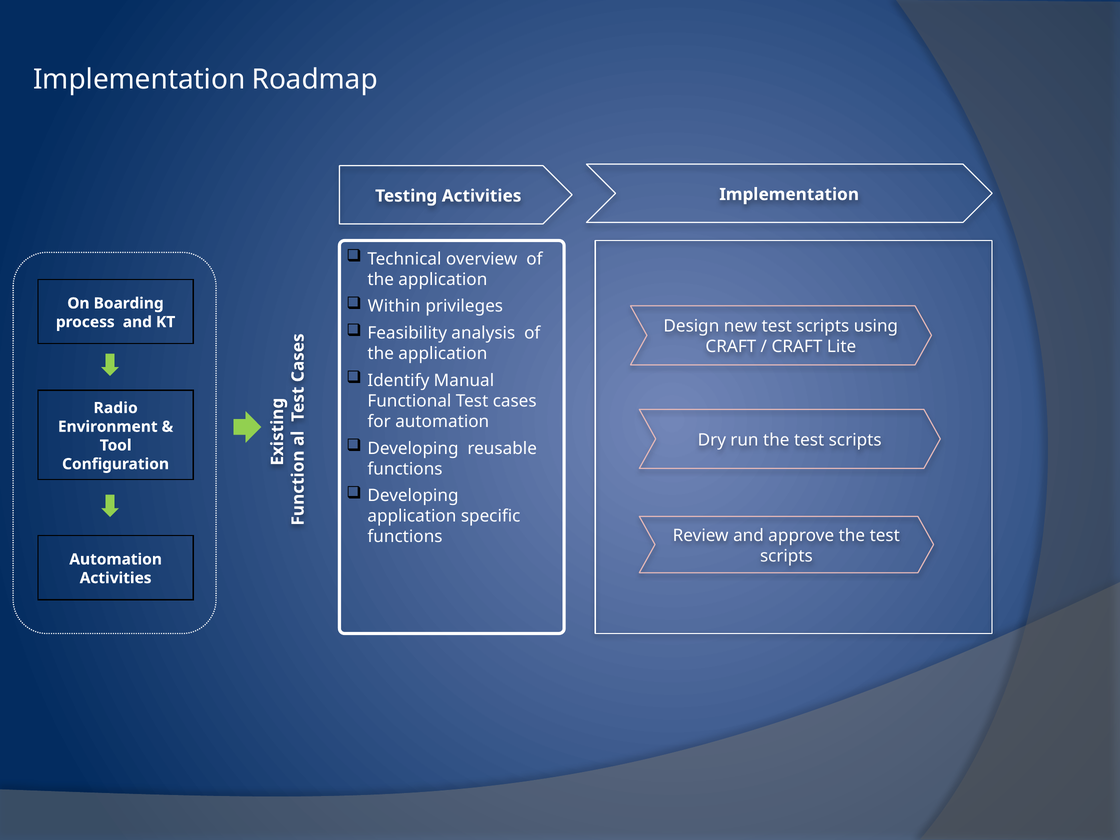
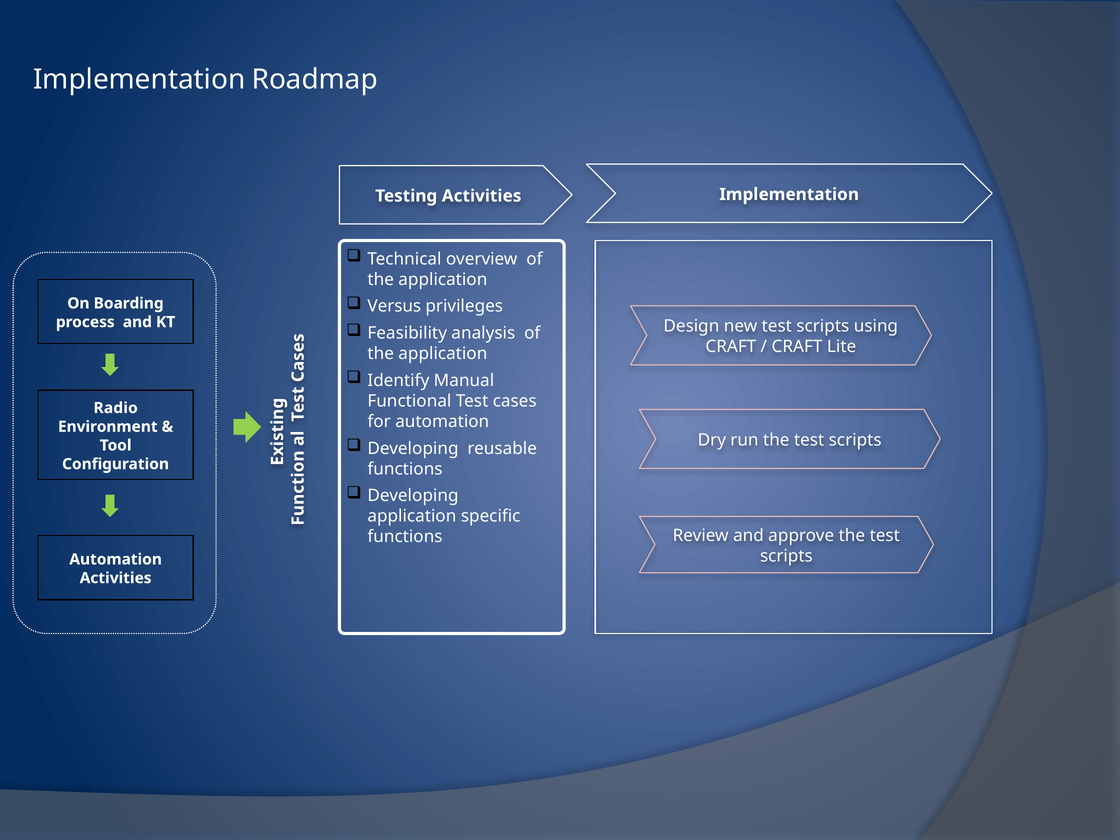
Within: Within -> Versus (394, 306)
